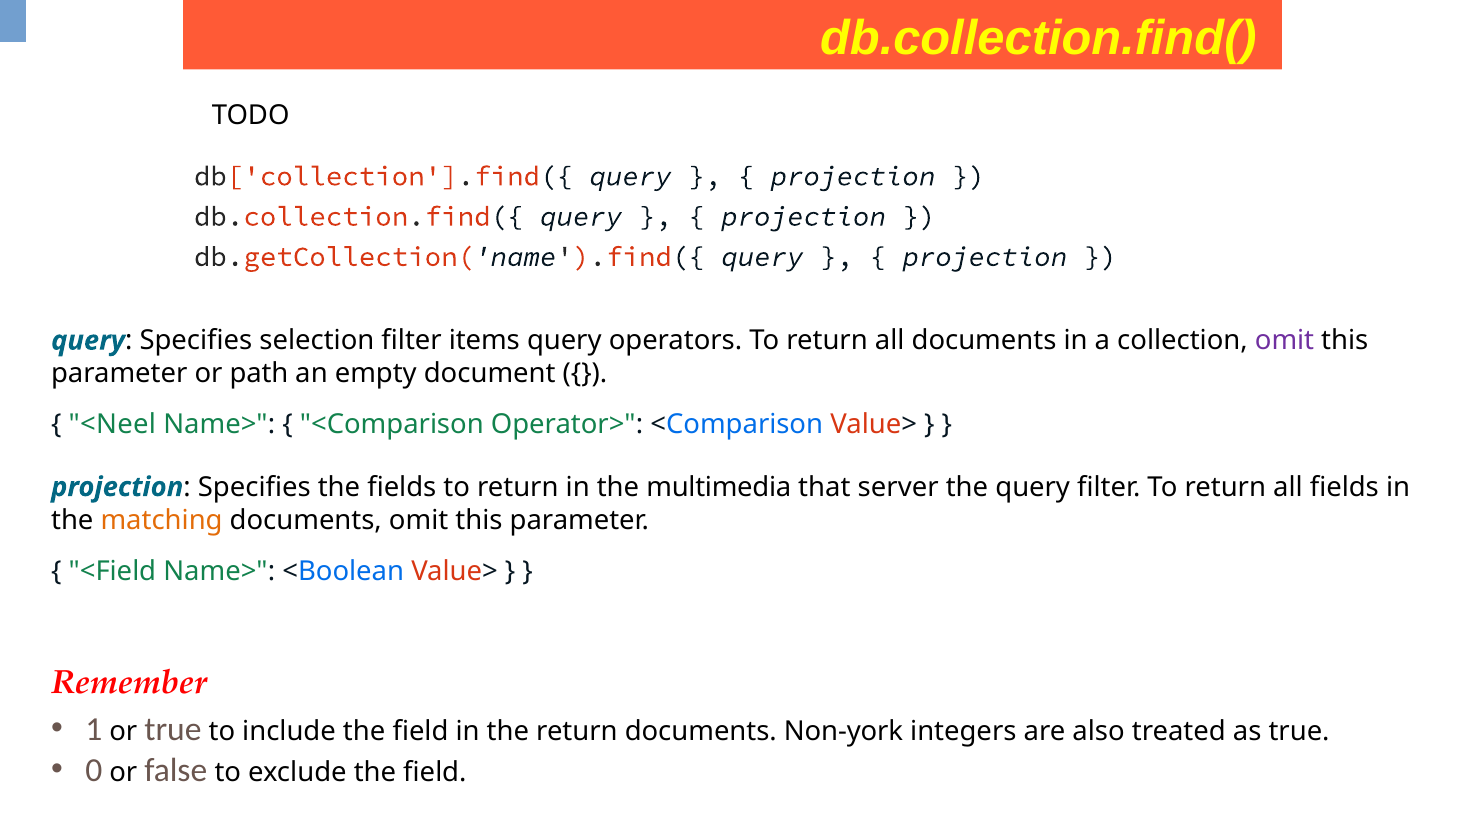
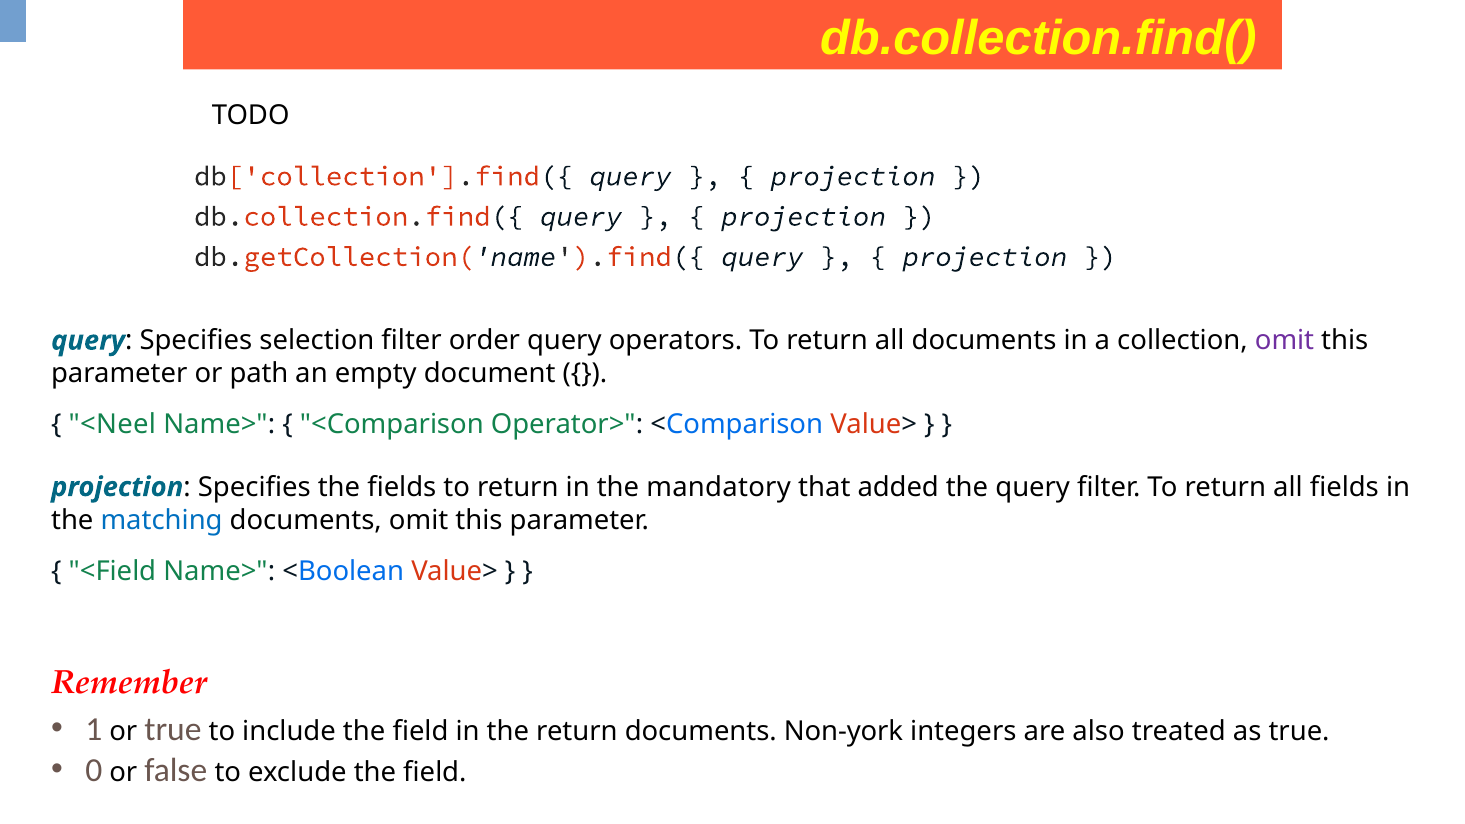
items: items -> order (484, 341)
multimedia: multimedia -> mandatory (719, 487)
server: server -> added (898, 487)
matching colour: orange -> blue (162, 520)
